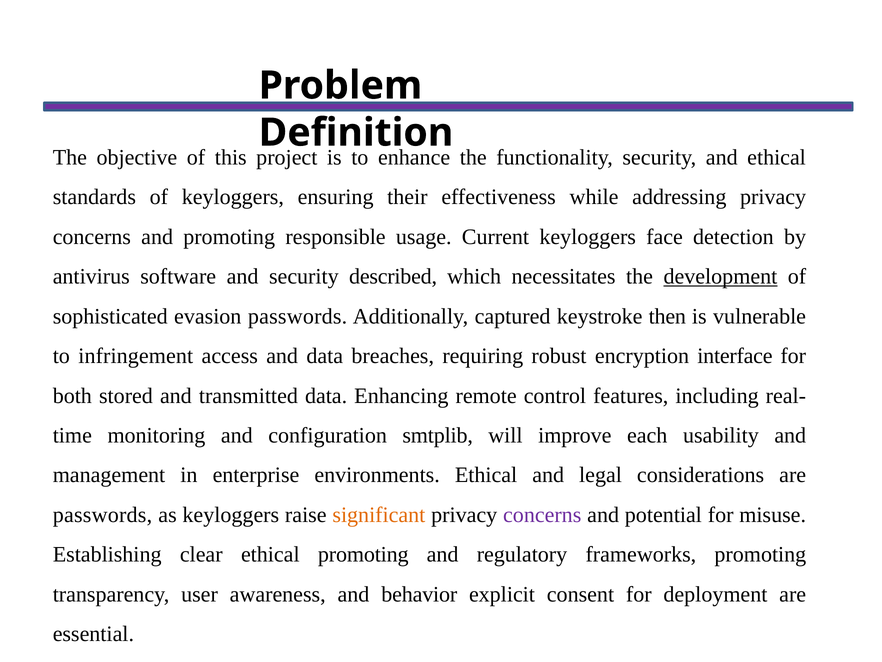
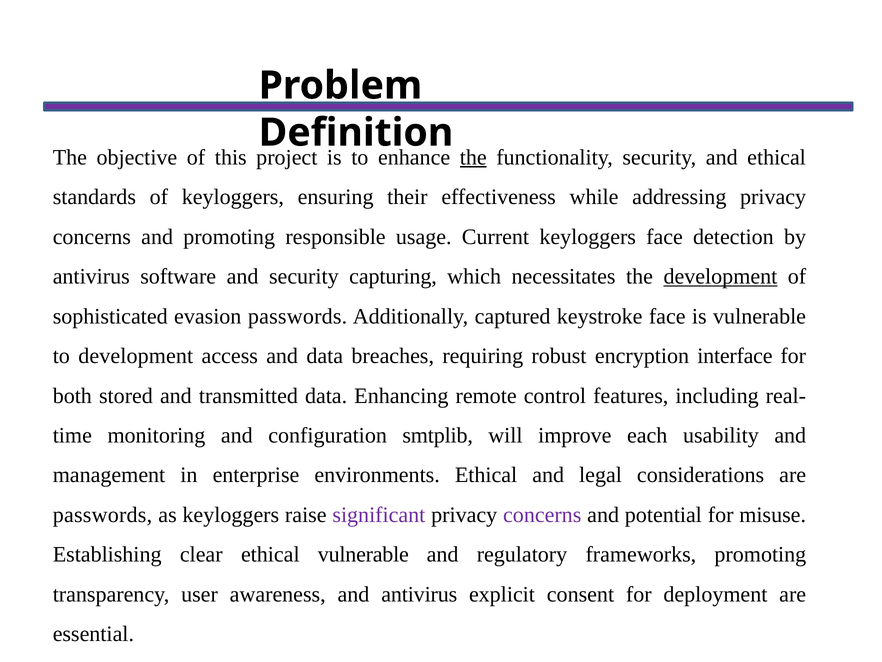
the underline: none -> present (473, 157)
described: described -> capturing (393, 276)
keystroke then: then -> face (667, 316)
to infringement: infringement -> development (136, 356)
significant colour: orange -> purple (379, 514)
ethical promoting: promoting -> vulnerable (363, 554)
and behavior: behavior -> antivirus (419, 594)
